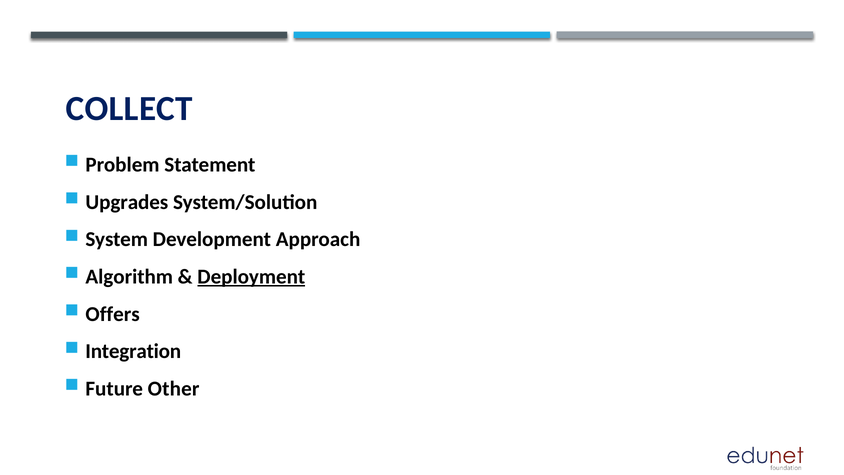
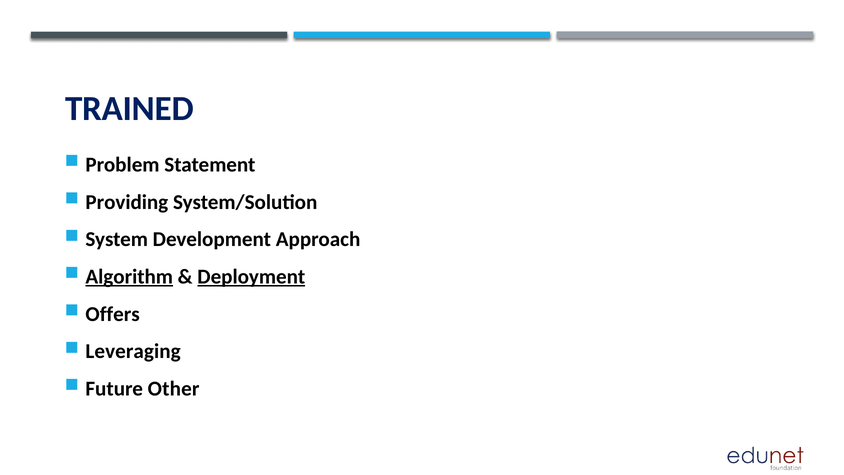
COLLECT: COLLECT -> TRAINED (129, 109)
Upgrades: Upgrades -> Providing (127, 202)
Algorithm underline: none -> present (129, 277)
Integration: Integration -> Leveraging (133, 351)
